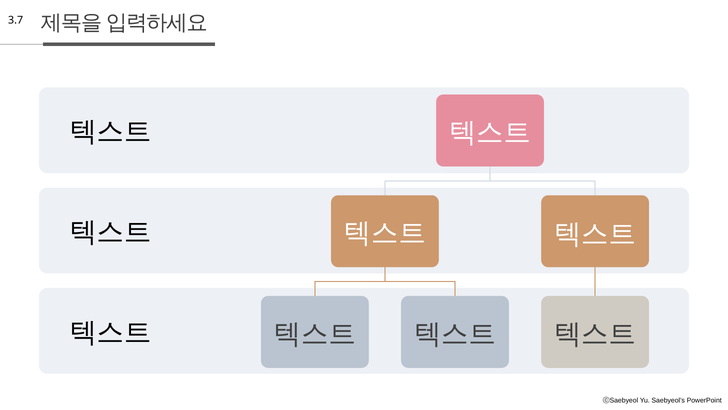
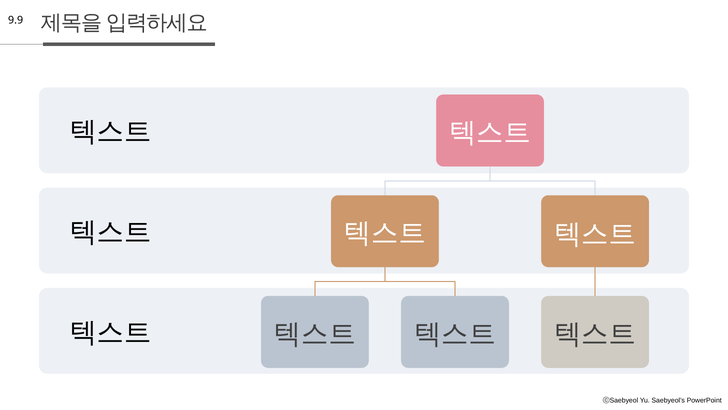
3.7: 3.7 -> 9.9 (16, 20)
